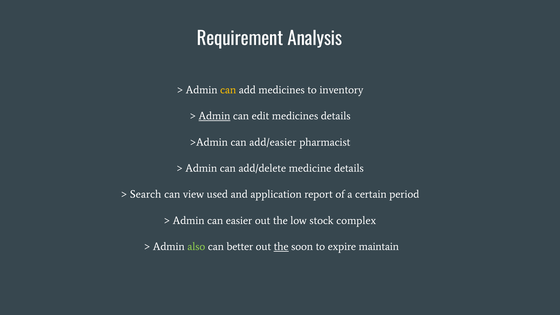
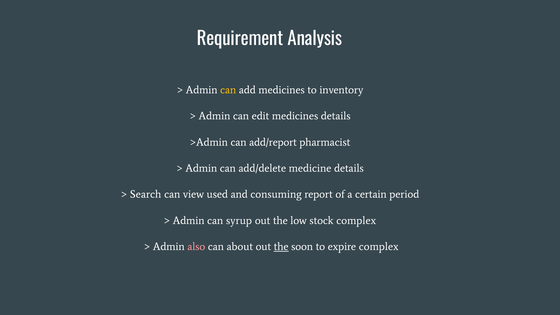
Admin underline: present -> none (214, 116)
add/easier: add/easier -> add/report (273, 142)
application: application -> consuming (276, 194)
easier: easier -> syrup (239, 221)
also colour: light green -> pink (196, 247)
better: better -> about (240, 247)
expire maintain: maintain -> complex (379, 247)
